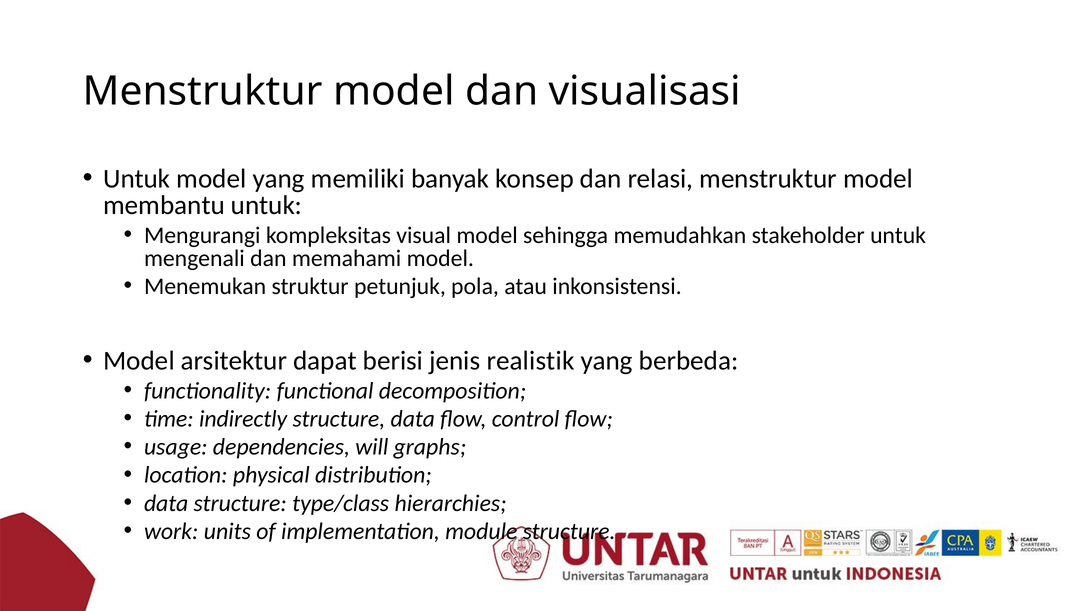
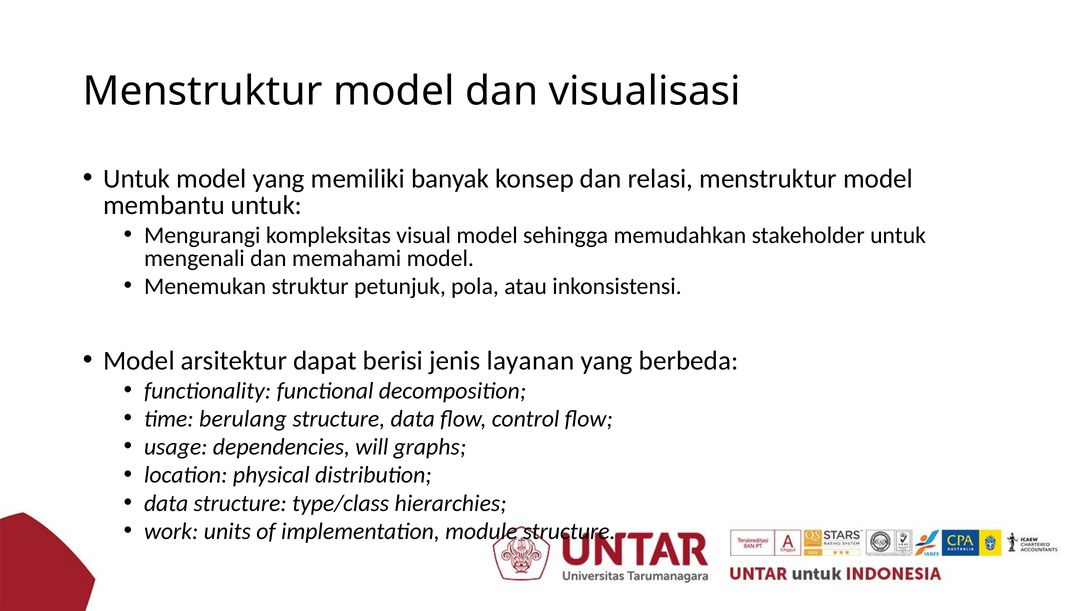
realistik: realistik -> layanan (530, 361)
indirectly: indirectly -> berulang (243, 419)
